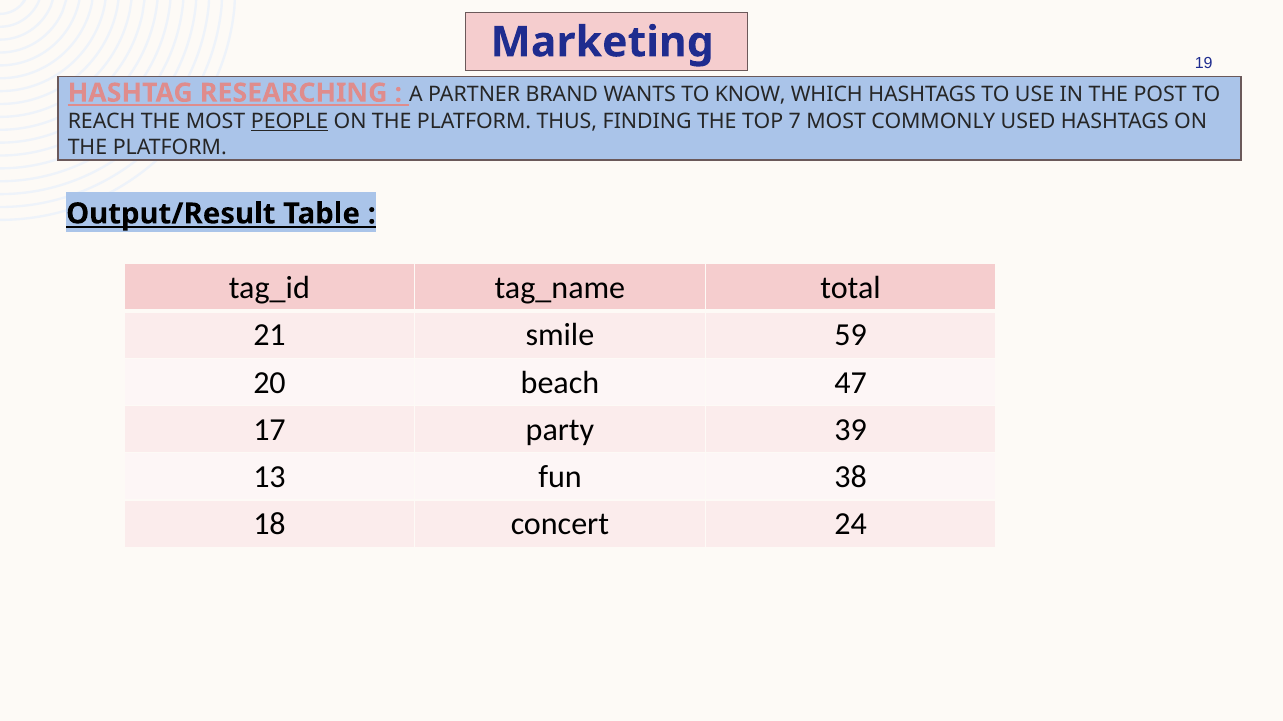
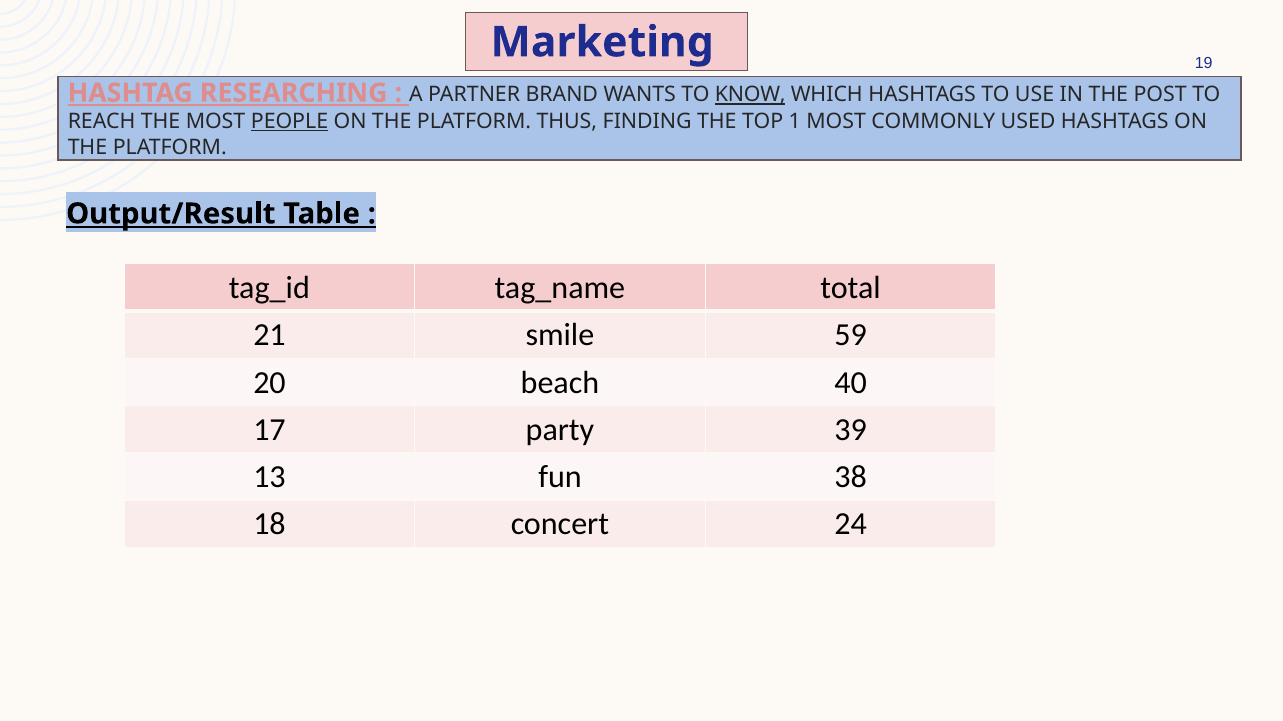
KNOW underline: none -> present (750, 95)
7: 7 -> 1 (795, 121)
47: 47 -> 40 (851, 383)
